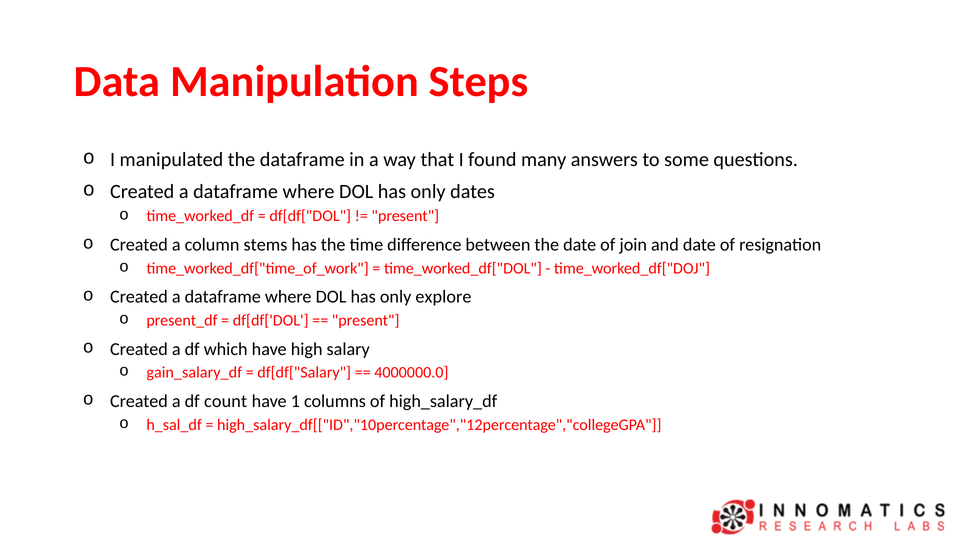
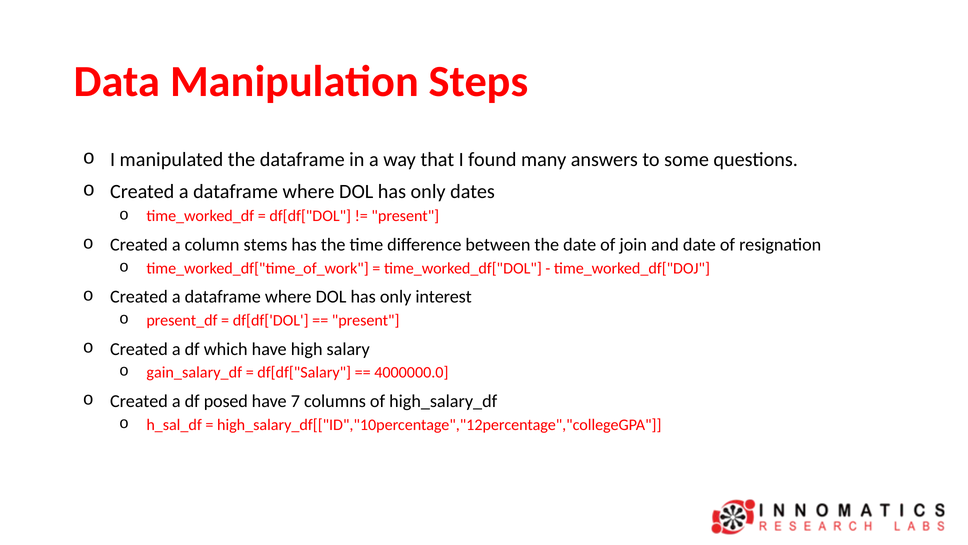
explore: explore -> interest (444, 297)
count: count -> posed (226, 401)
1: 1 -> 7 (295, 401)
